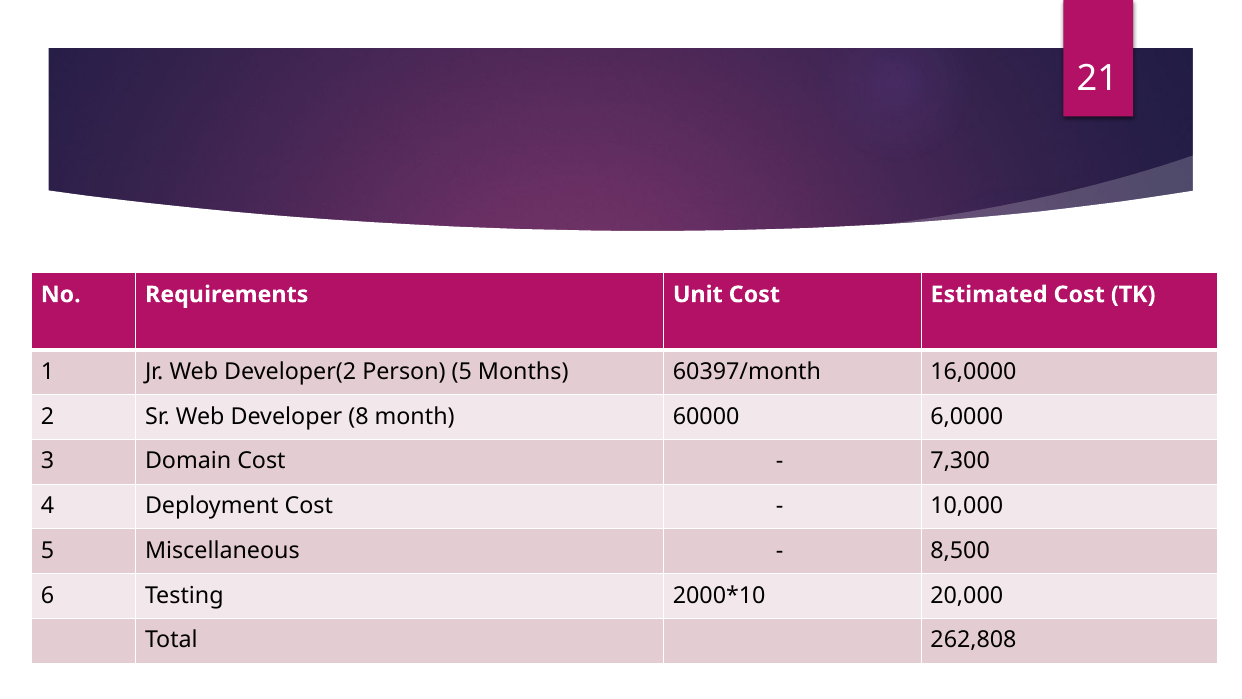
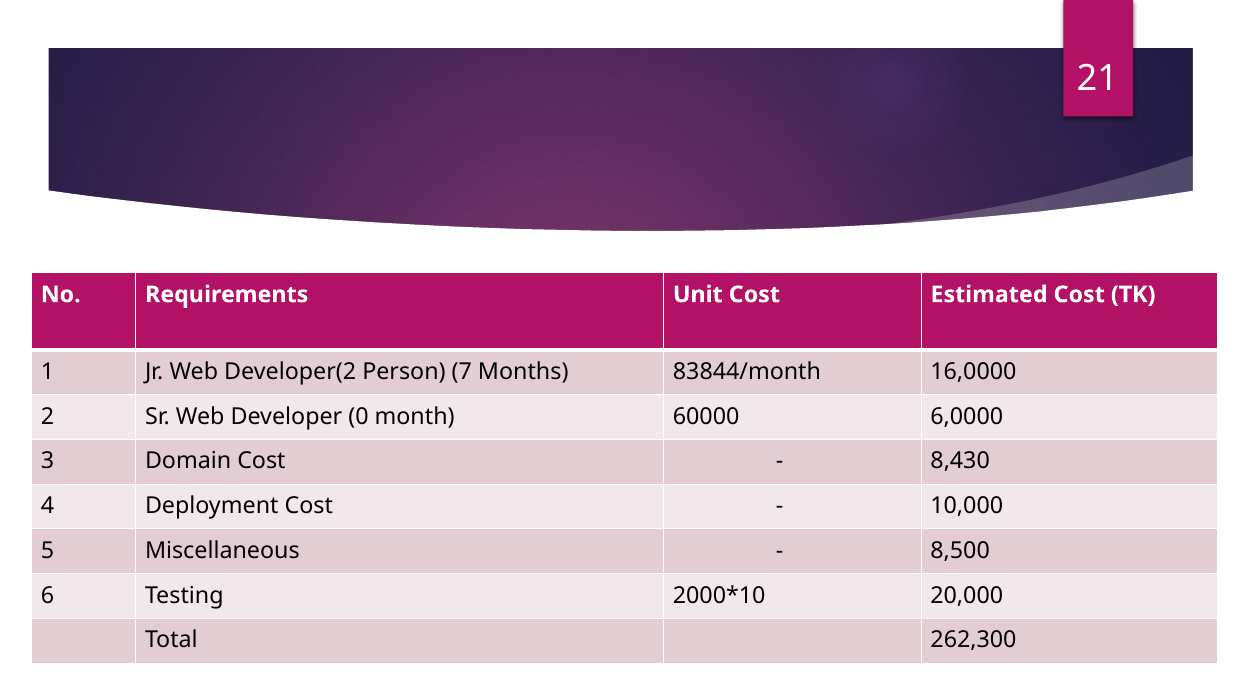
Person 5: 5 -> 7 (462, 372)
60397/month: 60397/month -> 83844/month (747, 372)
8: 8 -> 0 (359, 416)
7,300: 7,300 -> 8,430 (960, 461)
262,808: 262,808 -> 262,300 (973, 640)
